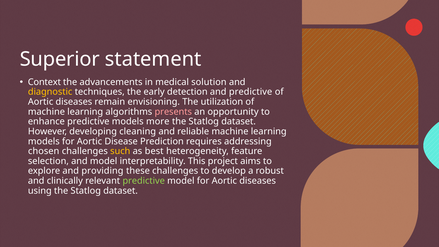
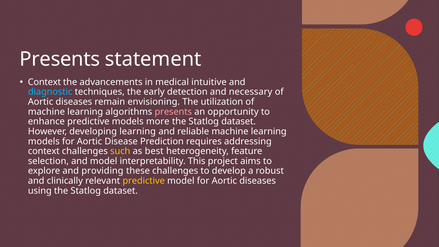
Superior: Superior -> Presents (60, 59)
solution: solution -> intuitive (209, 82)
diagnostic colour: yellow -> light blue (50, 92)
and predictive: predictive -> necessary (251, 92)
developing cleaning: cleaning -> learning (138, 131)
chosen: chosen -> context (44, 151)
predictive colour: light green -> yellow (144, 181)
